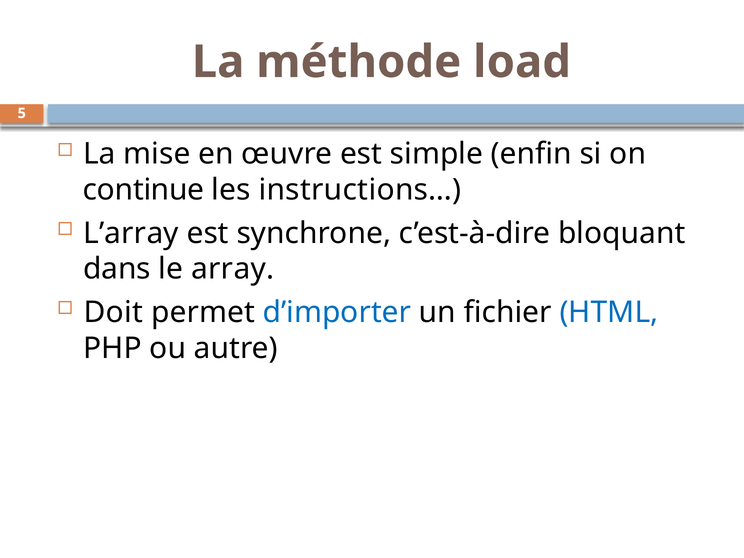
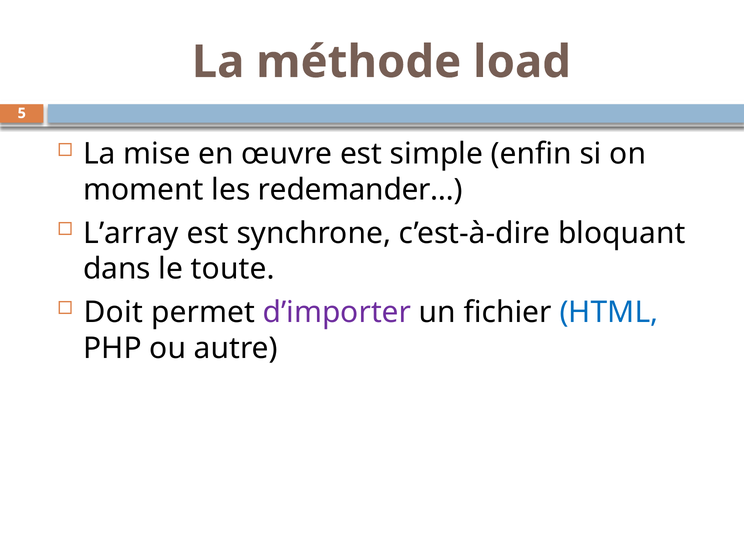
continue: continue -> moment (143, 190)
instructions…: instructions… -> redemander… (360, 190)
array: array -> toute (233, 269)
d’importer colour: blue -> purple (337, 312)
